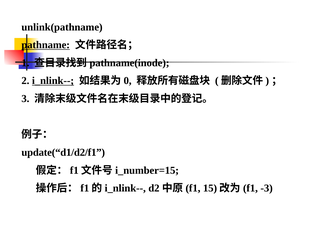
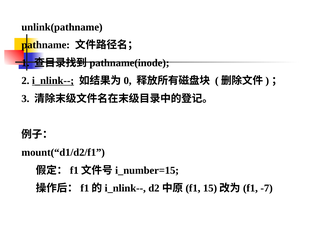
pathname underline: present -> none (46, 45)
update(“d1/d2/f1: update(“d1/d2/f1 -> mount(“d1/d2/f1 (63, 152)
-3: -3 -> -7 (267, 188)
